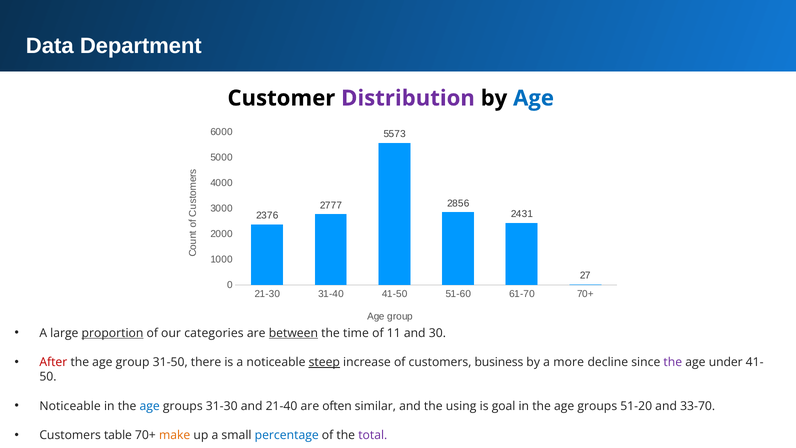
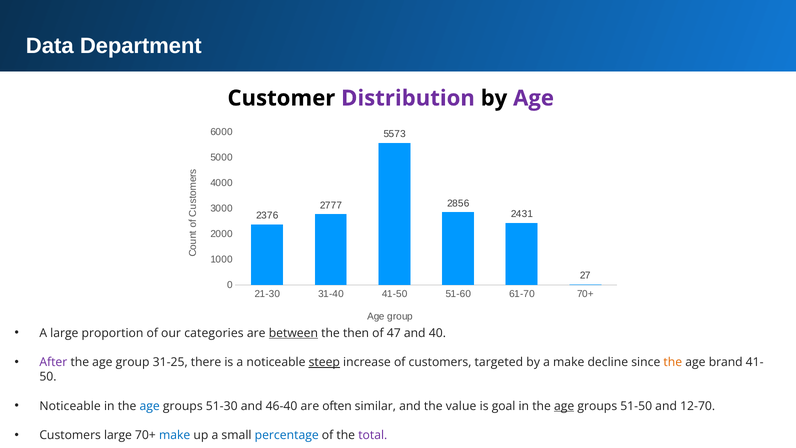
Age colour: blue -> purple (534, 98)
proportion underline: present -> none (112, 333)
time: time -> then (356, 333)
11: 11 -> 47 (394, 333)
30: 30 -> 40 (437, 333)
After colour: red -> purple (53, 362)
31-50: 31-50 -> 31-25 (170, 362)
business: business -> targeted (499, 362)
a more: more -> make (569, 362)
the colour: purple -> orange (673, 362)
under: under -> brand (726, 362)
31-30: 31-30 -> 51-30 (222, 406)
21-40: 21-40 -> 46-40 (282, 406)
using: using -> value (461, 406)
age underline: none -> present (564, 406)
51-20: 51-20 -> 51-50 (636, 406)
33-70: 33-70 -> 12-70 (698, 406)
Customers table: table -> large (118, 435)
make colour: orange -> blue (175, 435)
